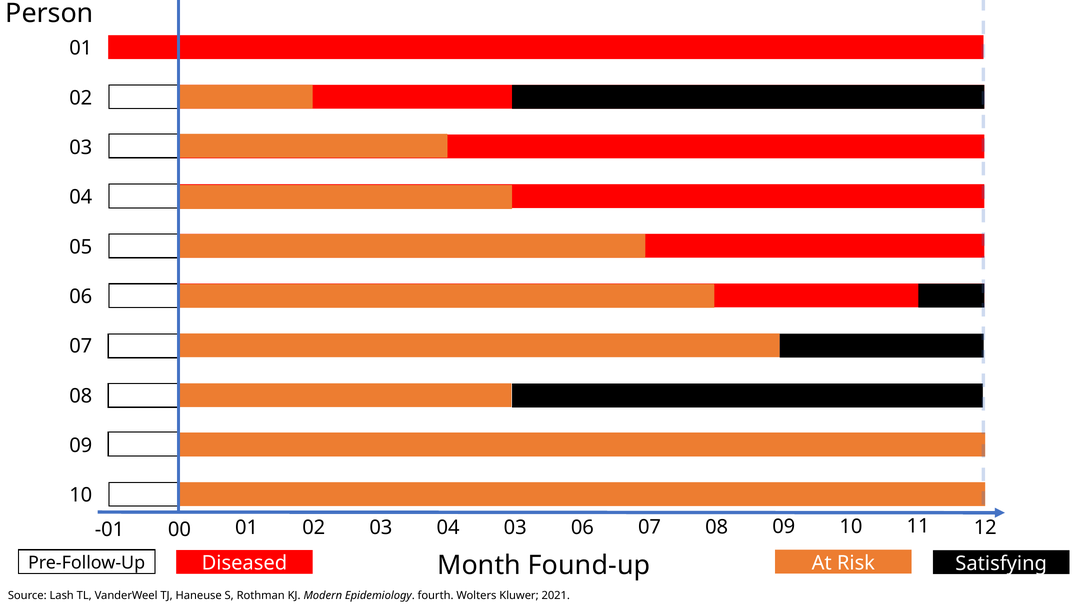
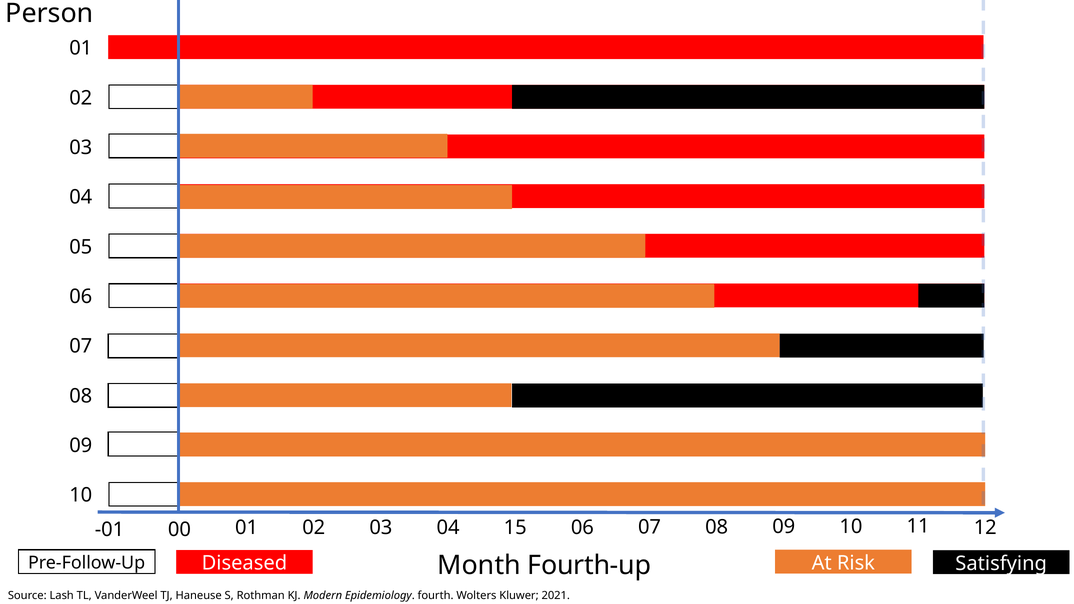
00 03: 03 -> 15 (515, 528)
Found-up: Found-up -> Fourth-up (589, 566)
